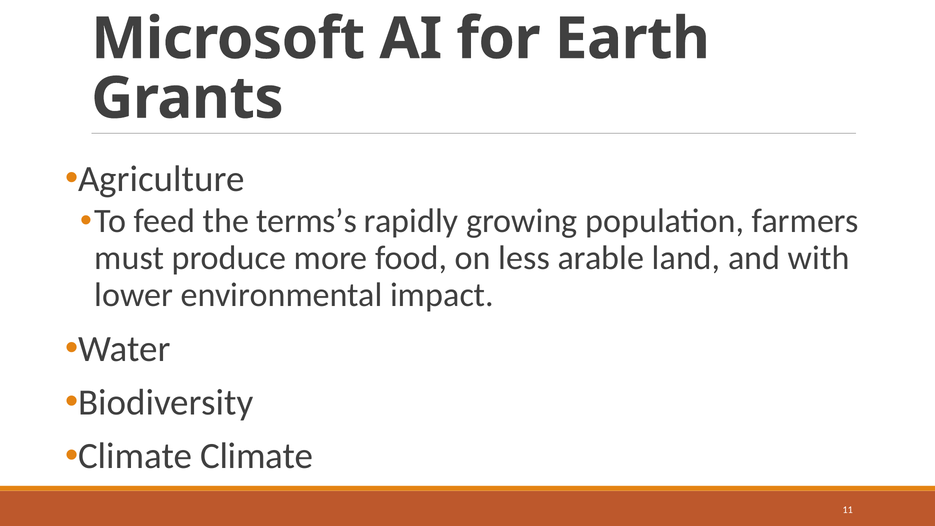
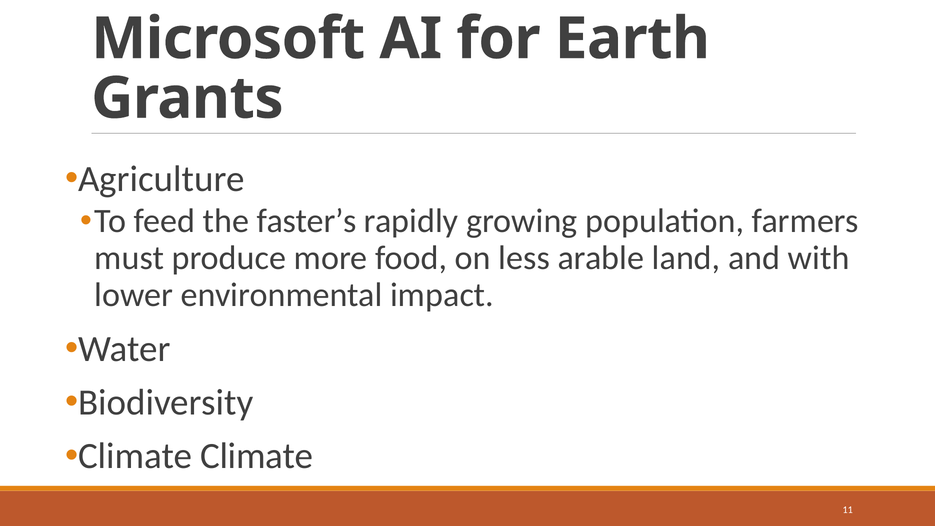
terms’s: terms’s -> faster’s (307, 221)
